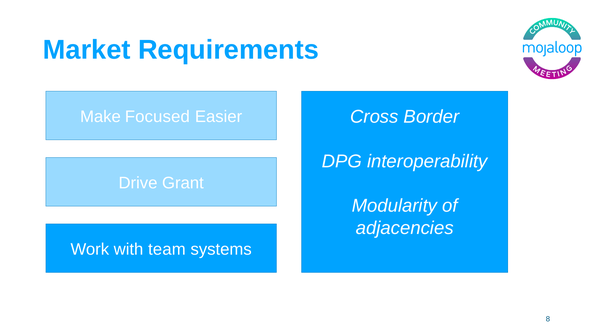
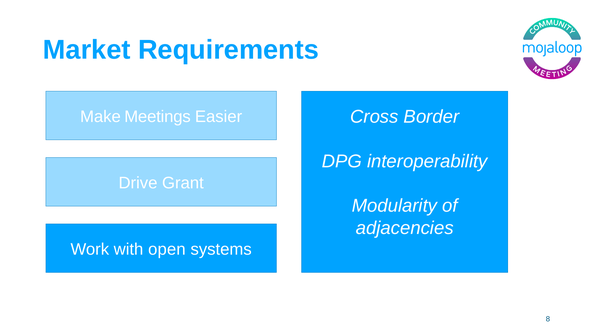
Focused: Focused -> Meetings (158, 116)
team: team -> open (167, 249)
